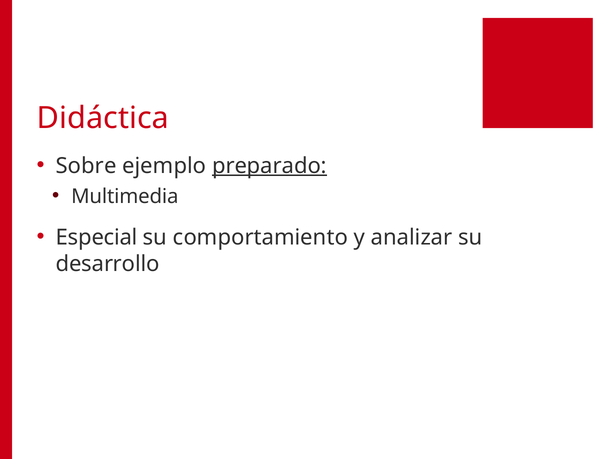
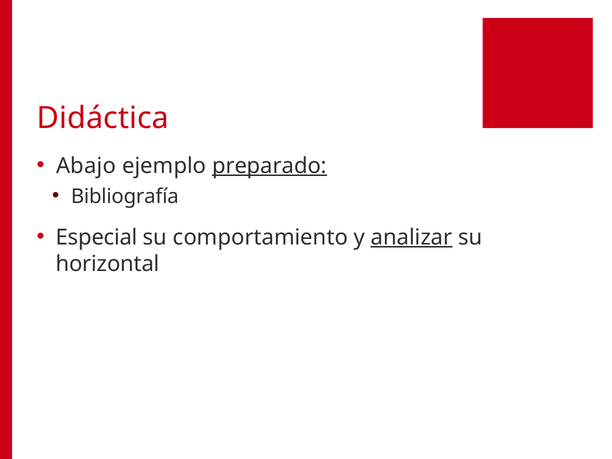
Sobre: Sobre -> Abajo (86, 166)
Multimedia: Multimedia -> Bibliografía (125, 196)
analizar underline: none -> present (412, 237)
desarrollo: desarrollo -> horizontal (108, 264)
